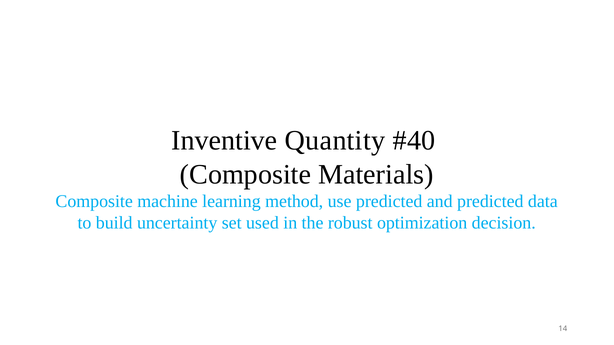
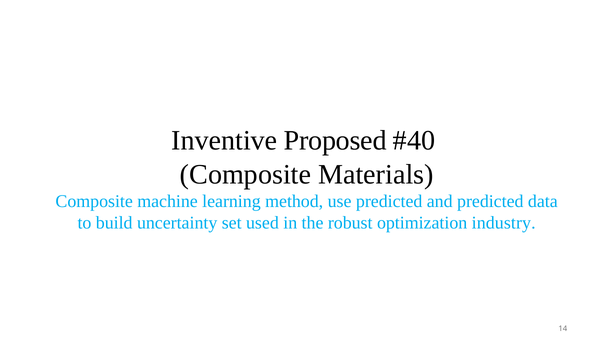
Quantity: Quantity -> Proposed (335, 141)
decision: decision -> industry (504, 223)
